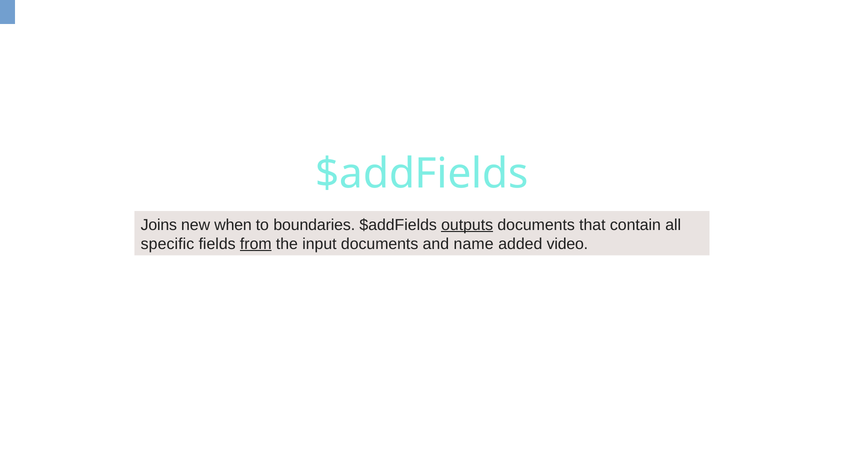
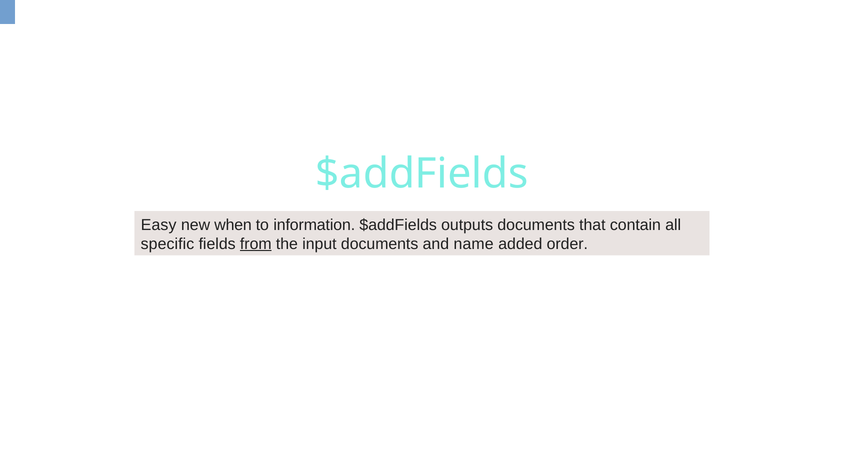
Joins: Joins -> Easy (159, 225)
boundaries: boundaries -> information (314, 225)
outputs underline: present -> none (467, 225)
video: video -> order (567, 244)
